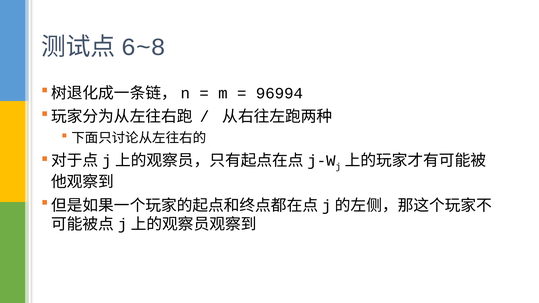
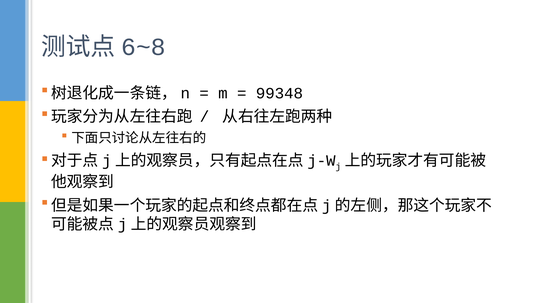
96994: 96994 -> 99348 (279, 93)
